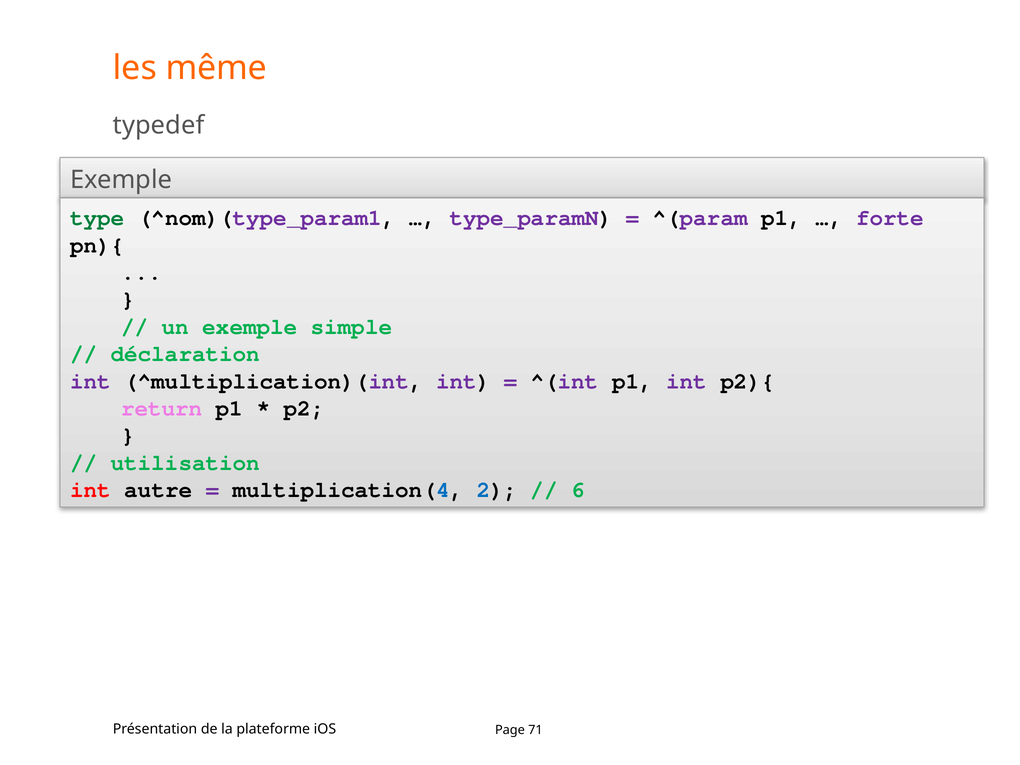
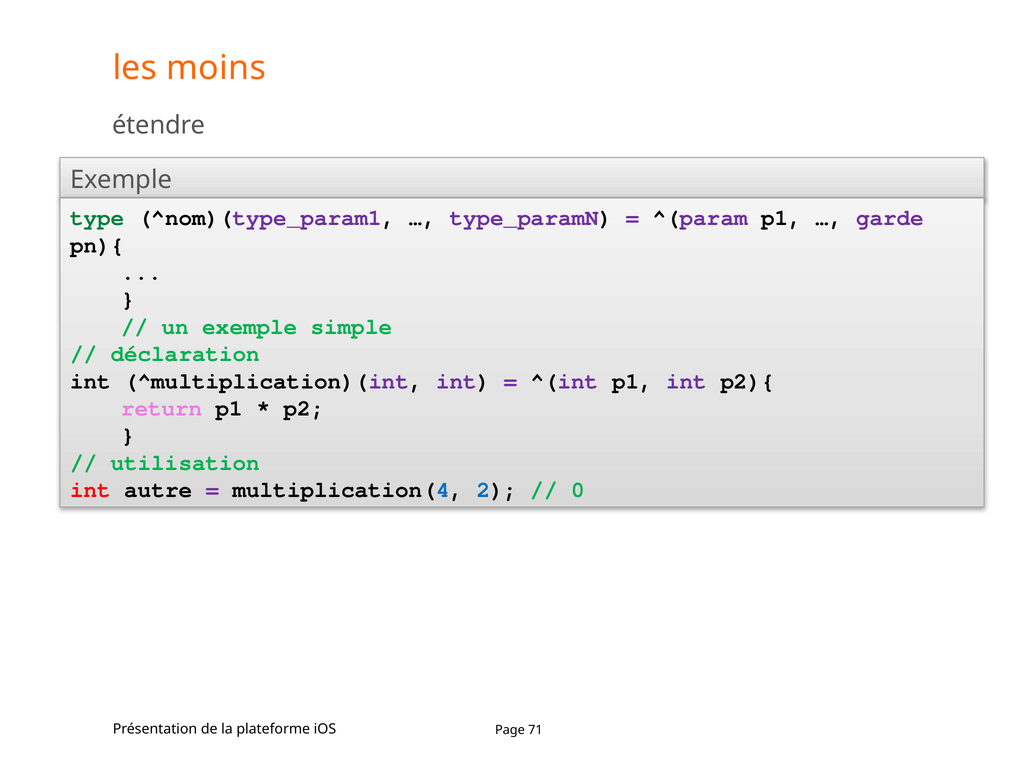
même: même -> moins (216, 68)
typedef: typedef -> étendre (159, 125)
forte: forte -> garde (890, 218)
int colour: purple -> black (91, 381)
6: 6 -> 0 (578, 490)
